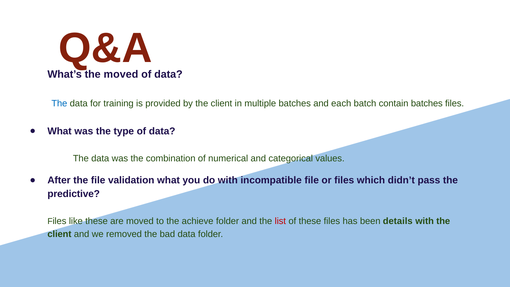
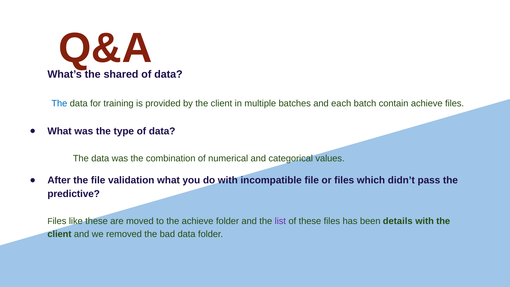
the moved: moved -> shared (121, 74)
contain batches: batches -> achieve (427, 103)
list colour: red -> purple (280, 221)
